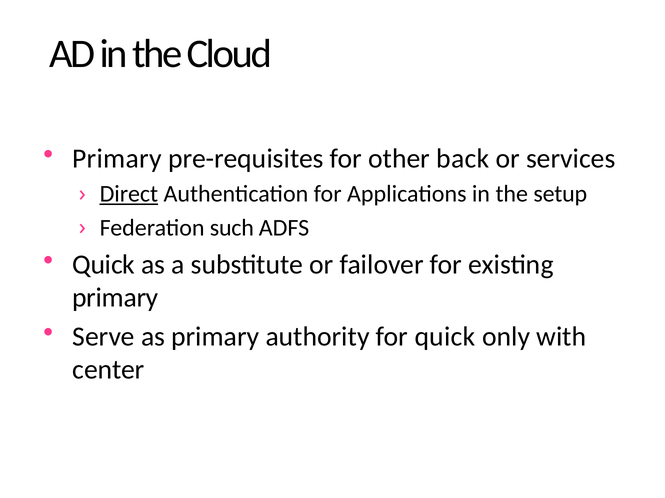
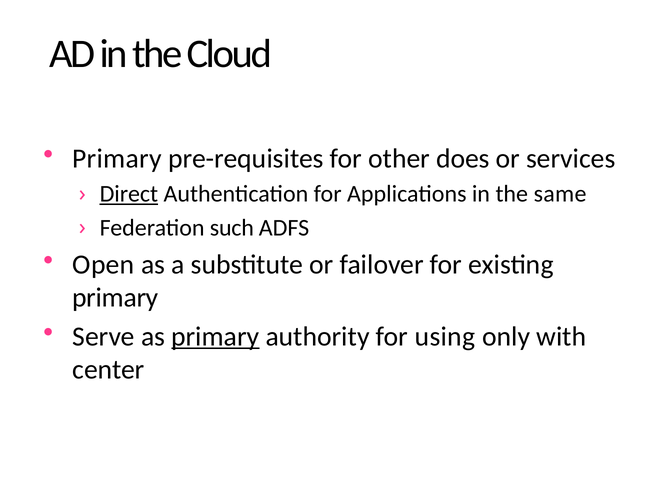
back: back -> does (463, 159)
setup: setup -> same (560, 194)
Quick: Quick -> Open (103, 265)
primary underline: none -> present (215, 337)
for quick: quick -> using (445, 337)
